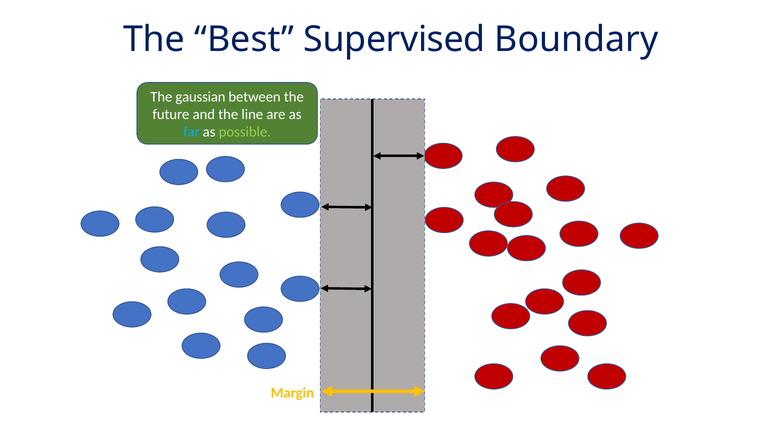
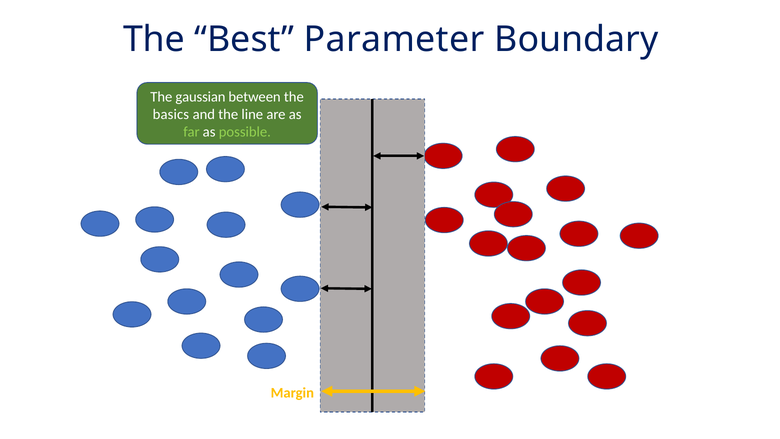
Supervised: Supervised -> Parameter (394, 39)
future: future -> basics (171, 114)
far colour: light blue -> light green (191, 132)
